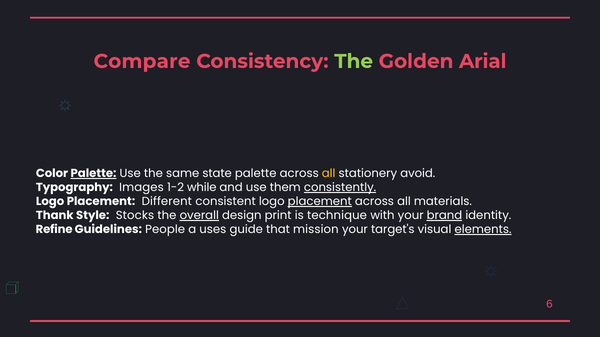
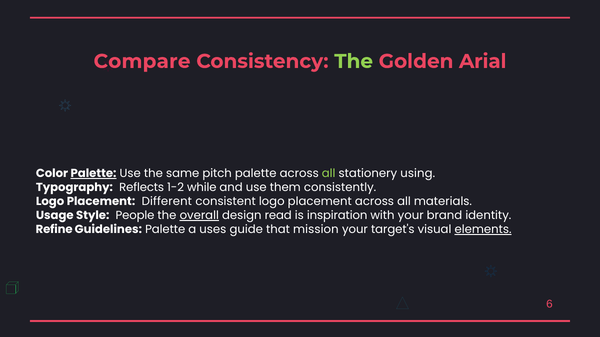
state: state -> pitch (217, 174)
all colour: yellow -> light green (329, 174)
avoid: avoid -> using (418, 174)
Images: Images -> Reflects (142, 188)
consistently underline: present -> none (340, 188)
placement underline: present -> none (320, 202)
Thank: Thank -> Usage (55, 216)
Stocks: Stocks -> People (135, 216)
print: print -> read (278, 216)
technique: technique -> inspiration (337, 216)
brand underline: present -> none (444, 216)
Guidelines People: People -> Palette (165, 230)
